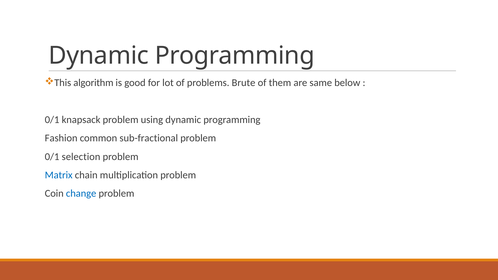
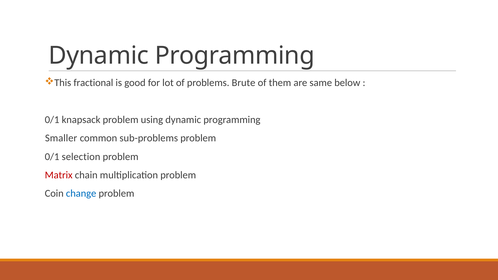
algorithm: algorithm -> fractional (93, 83)
Fashion: Fashion -> Smaller (61, 138)
sub-fractional: sub-fractional -> sub-problems (149, 138)
Matrix colour: blue -> red (59, 175)
